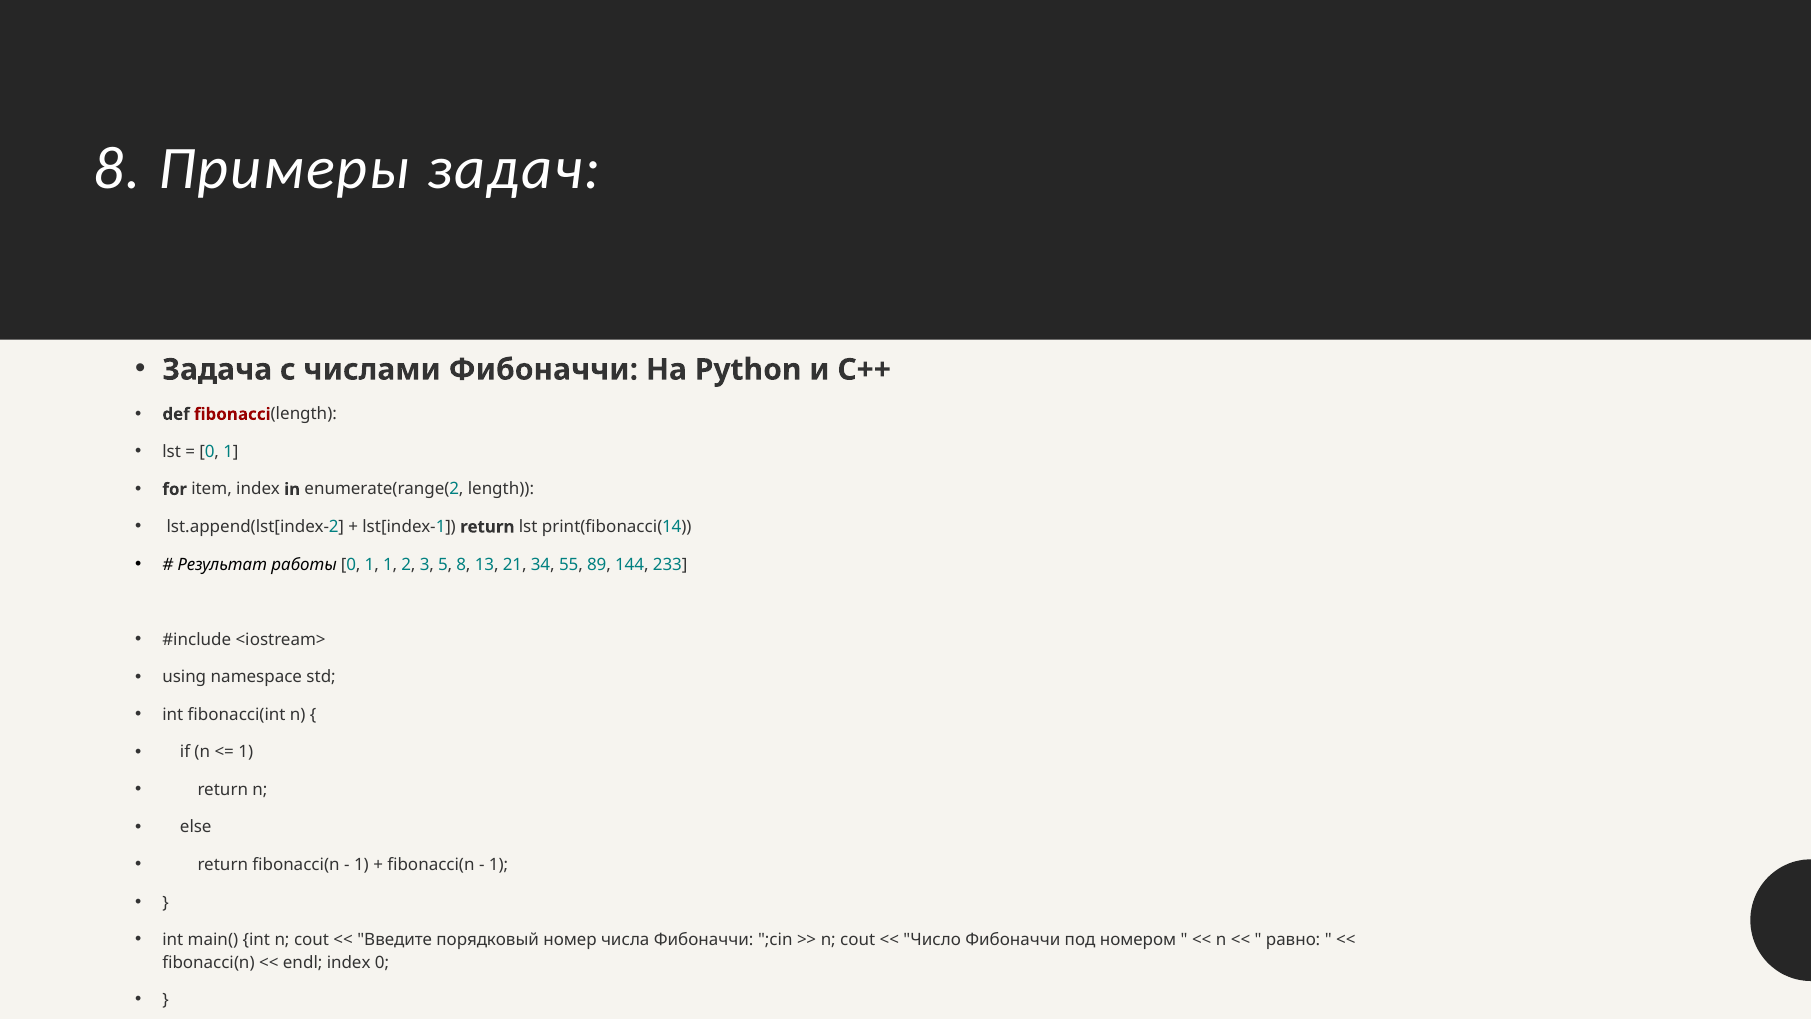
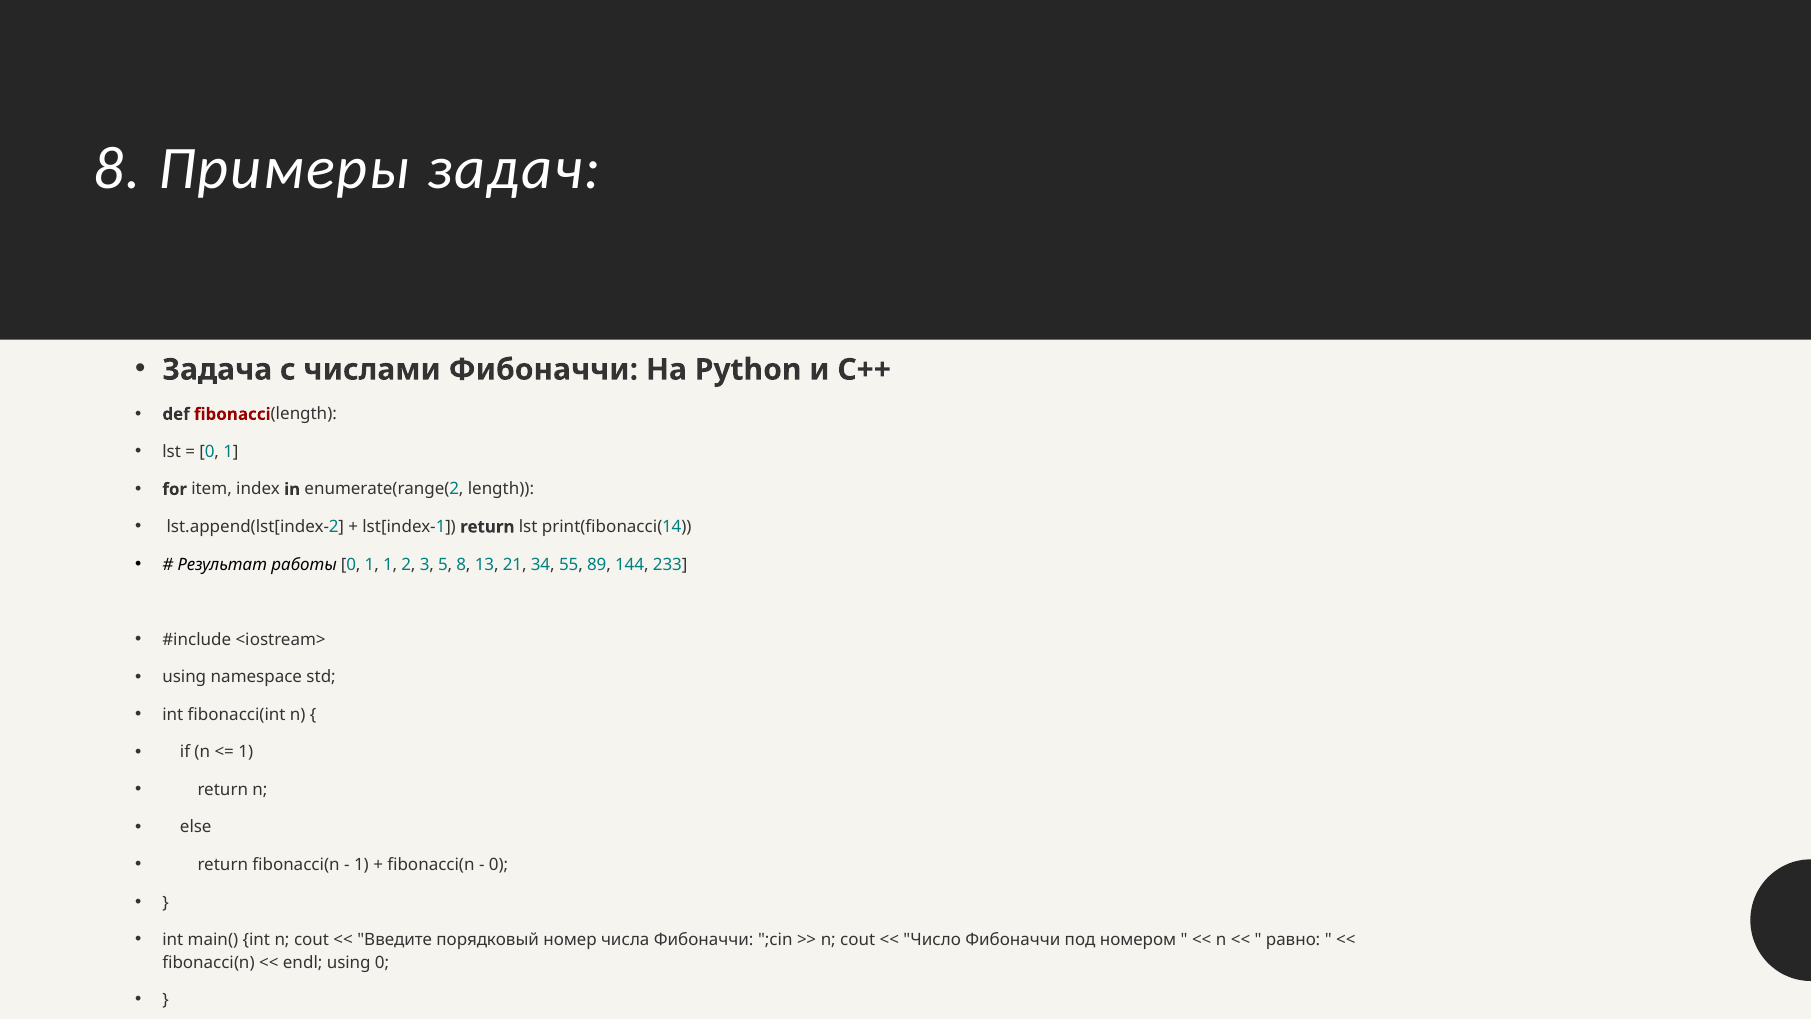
1: 1 -> 0 (499, 865)
endl index: index -> using (349, 962)
